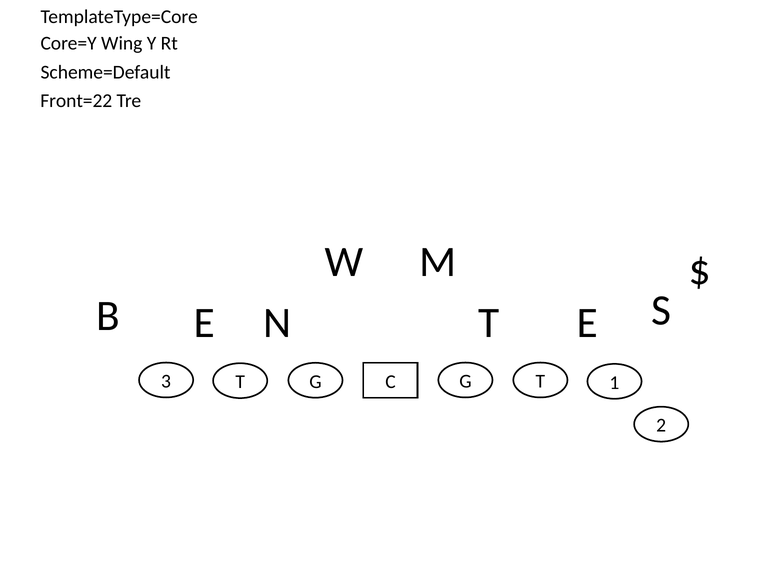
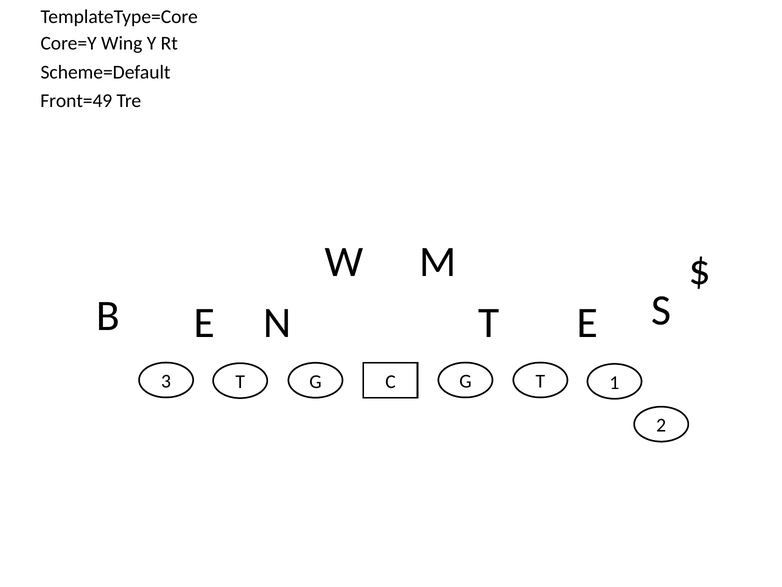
Front=22: Front=22 -> Front=49 (76, 101)
